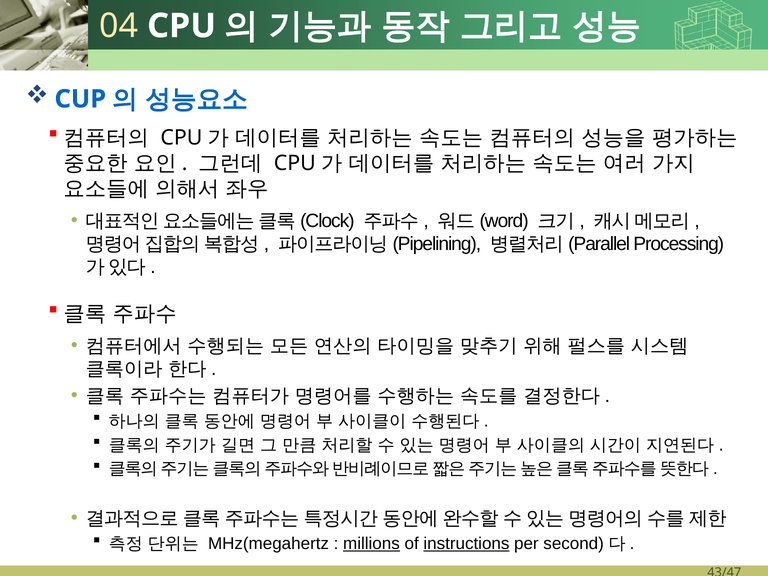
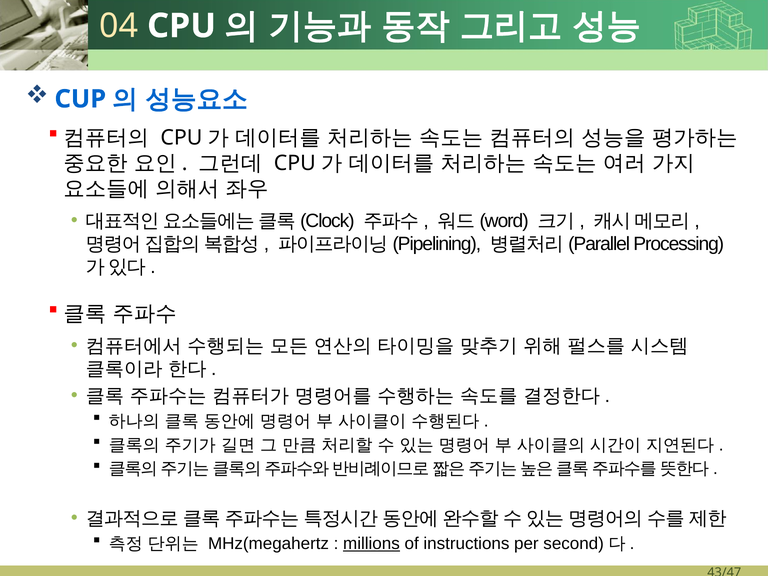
instructions underline: present -> none (466, 543)
